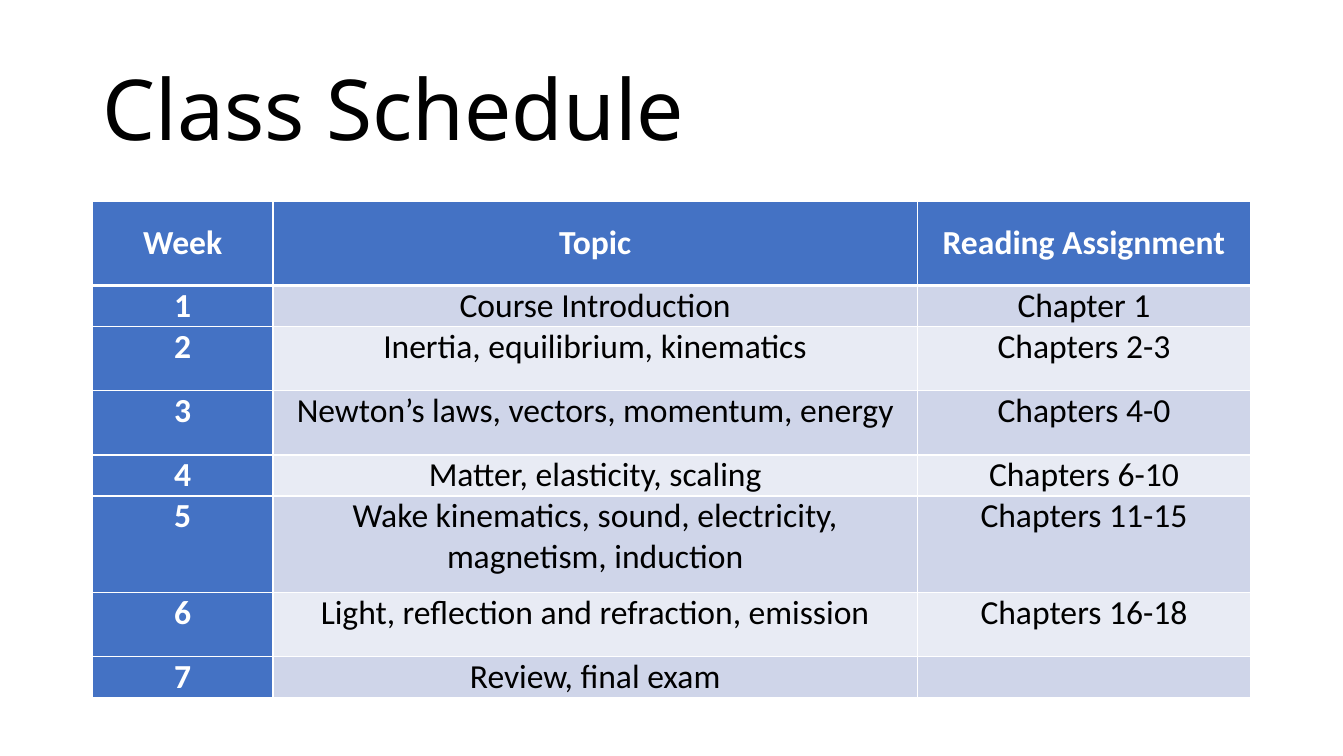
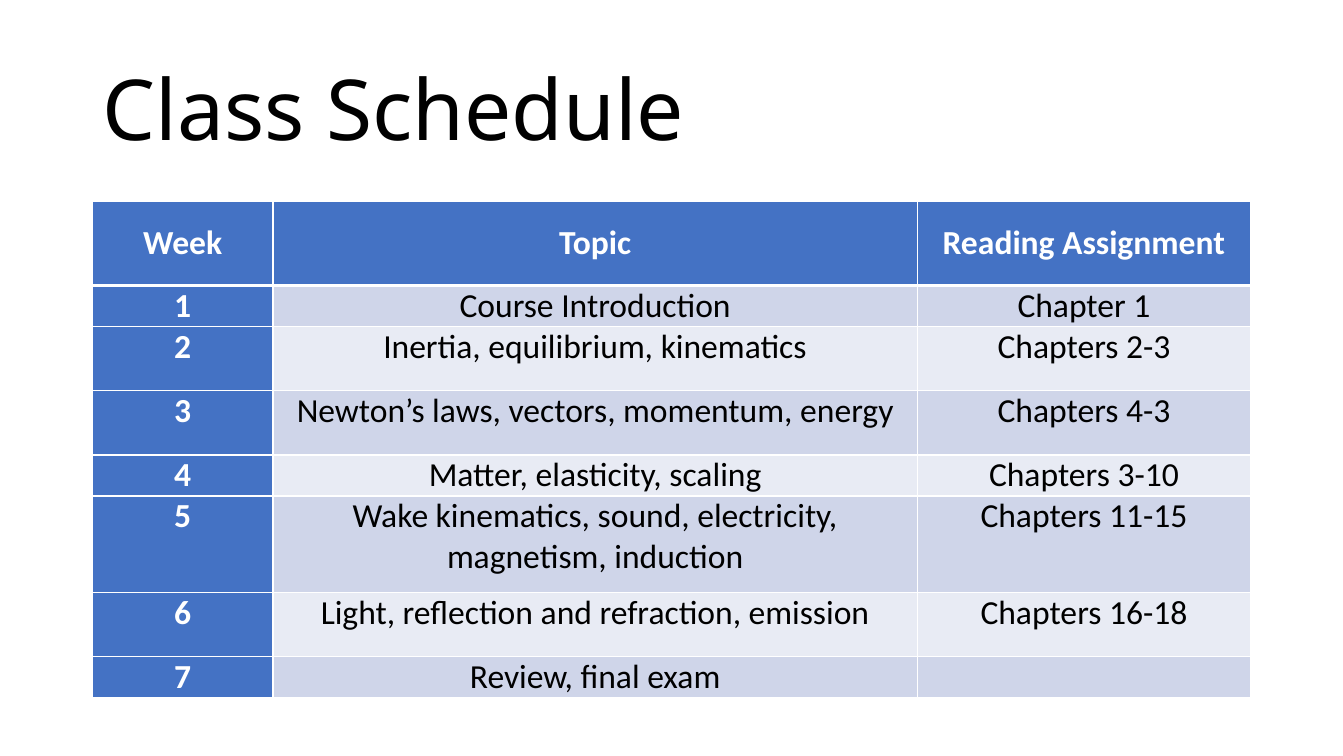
4-0: 4-0 -> 4-3 (1148, 411)
6-10: 6-10 -> 3-10 (1148, 475)
